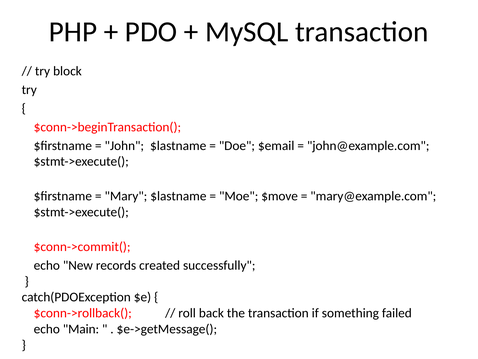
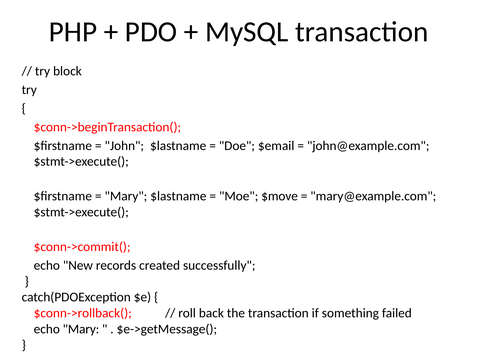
echo Main: Main -> Mary (81, 329)
